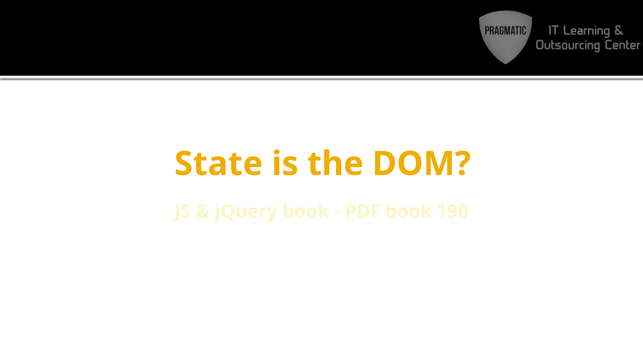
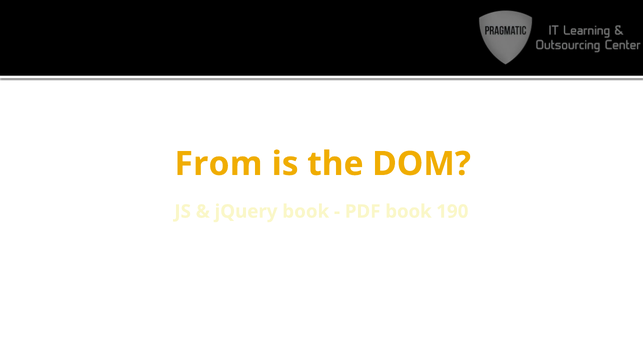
State: State -> From (219, 164)
